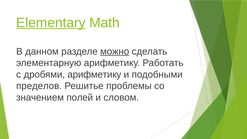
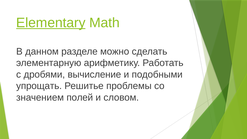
можно underline: present -> none (115, 51)
дробями арифметику: арифметику -> вычисление (94, 74)
пределов: пределов -> упрощать (39, 86)
